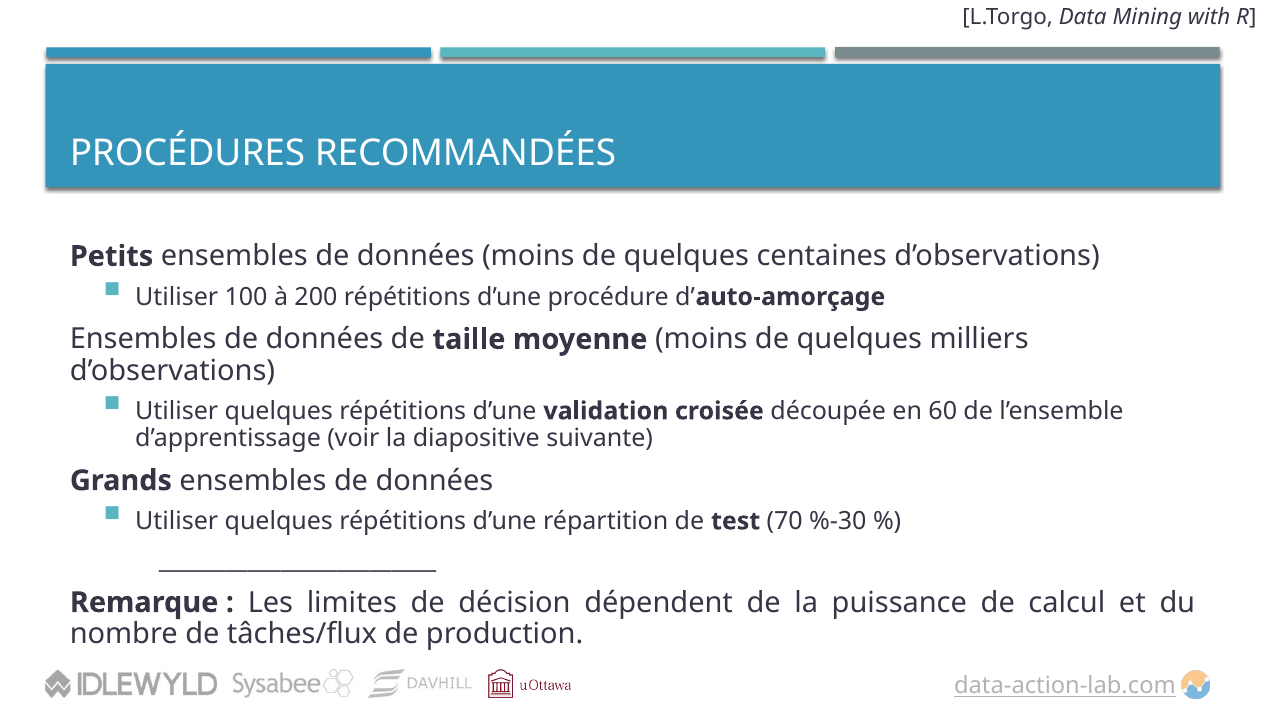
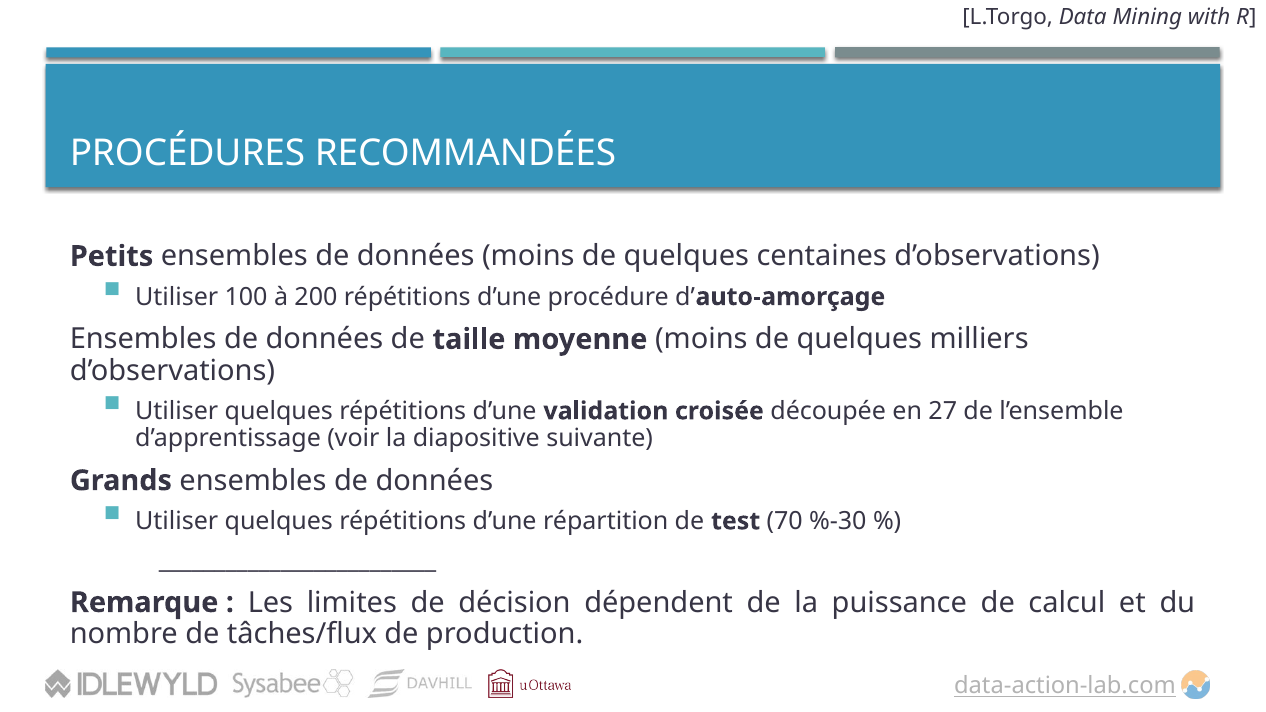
60: 60 -> 27 (943, 411)
